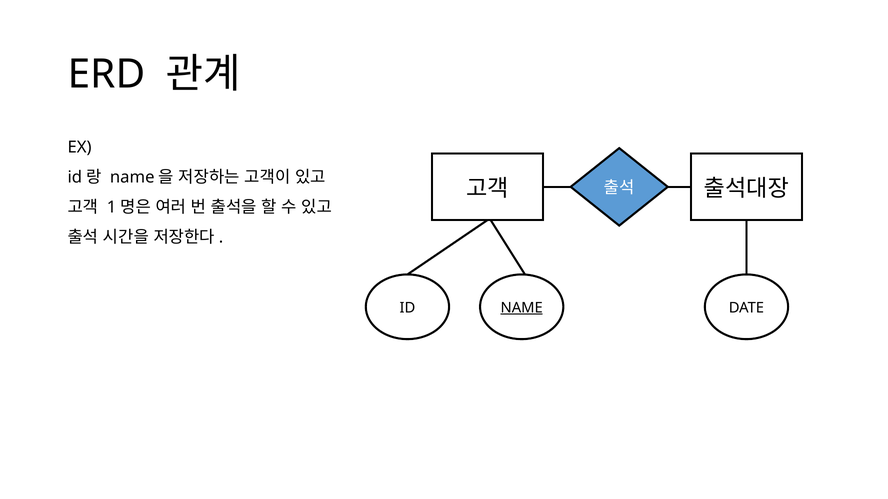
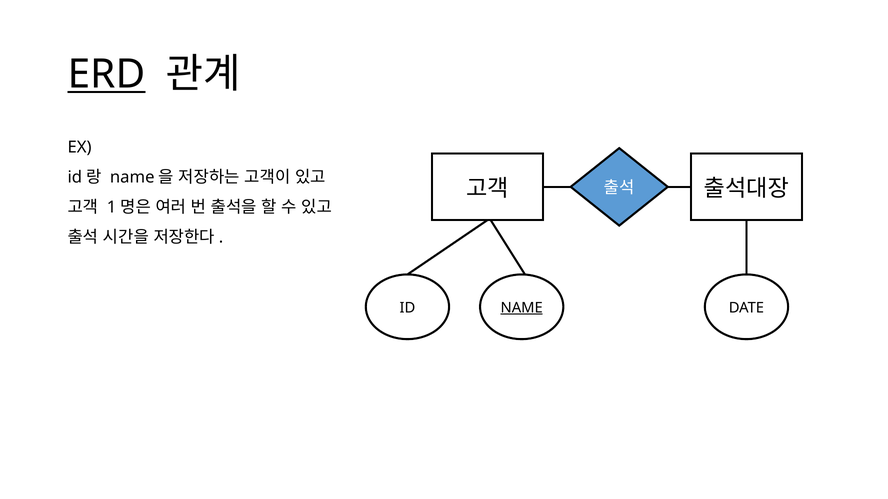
ERD underline: none -> present (107, 75)
